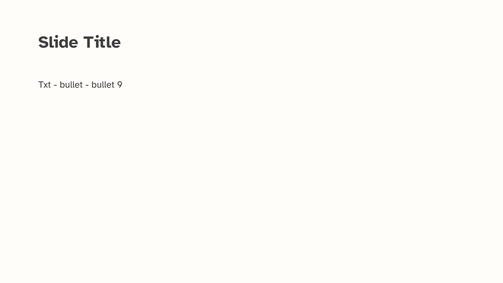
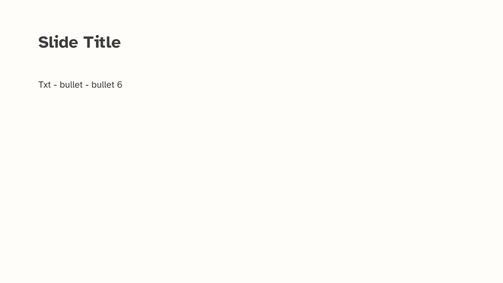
9: 9 -> 6 (120, 85)
